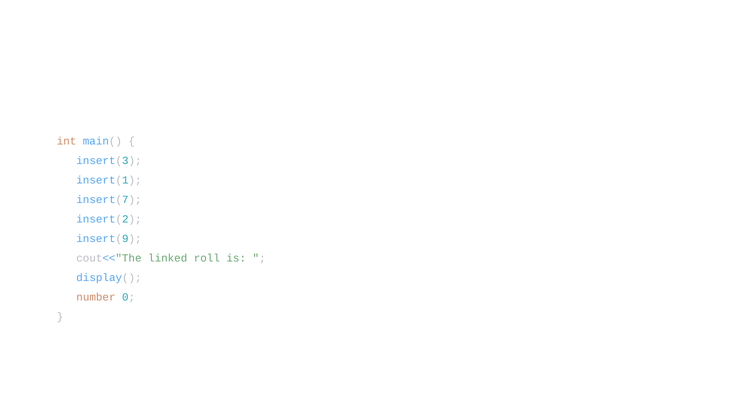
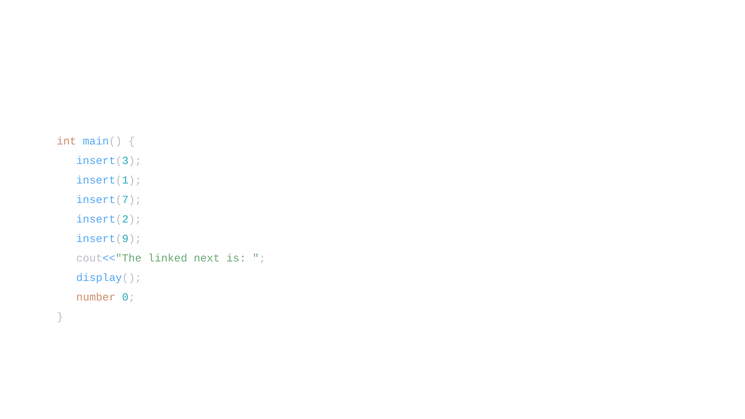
roll: roll -> next (207, 258)
